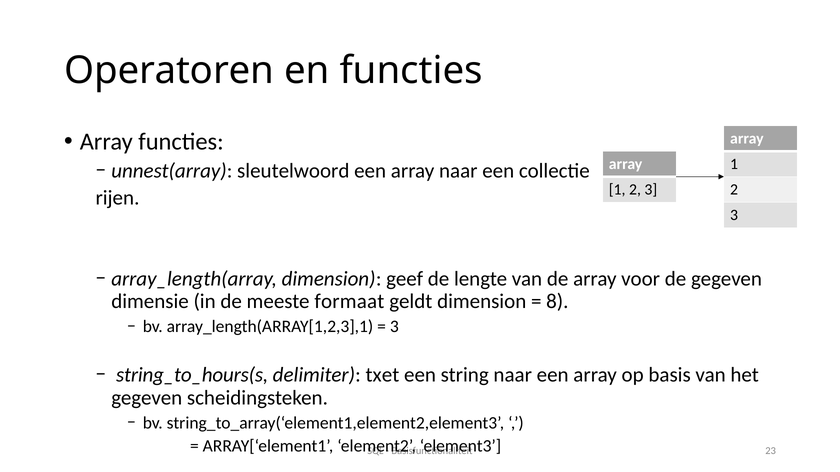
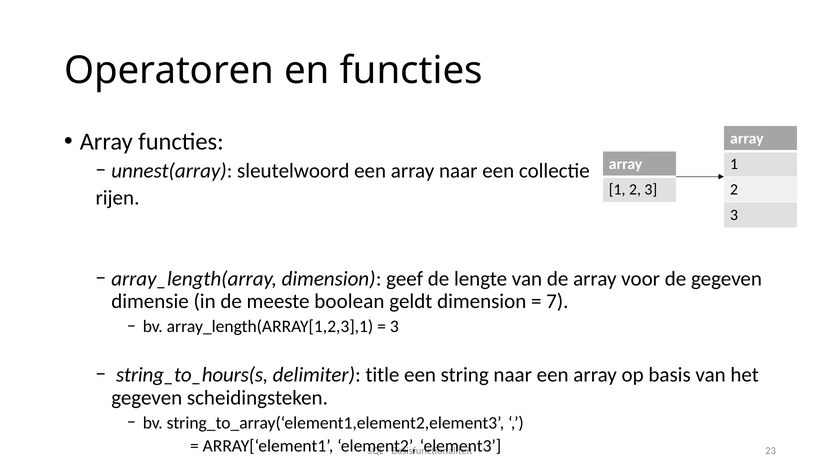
formaat: formaat -> boolean (349, 302)
8: 8 -> 7 (557, 302)
txet: txet -> title (382, 375)
